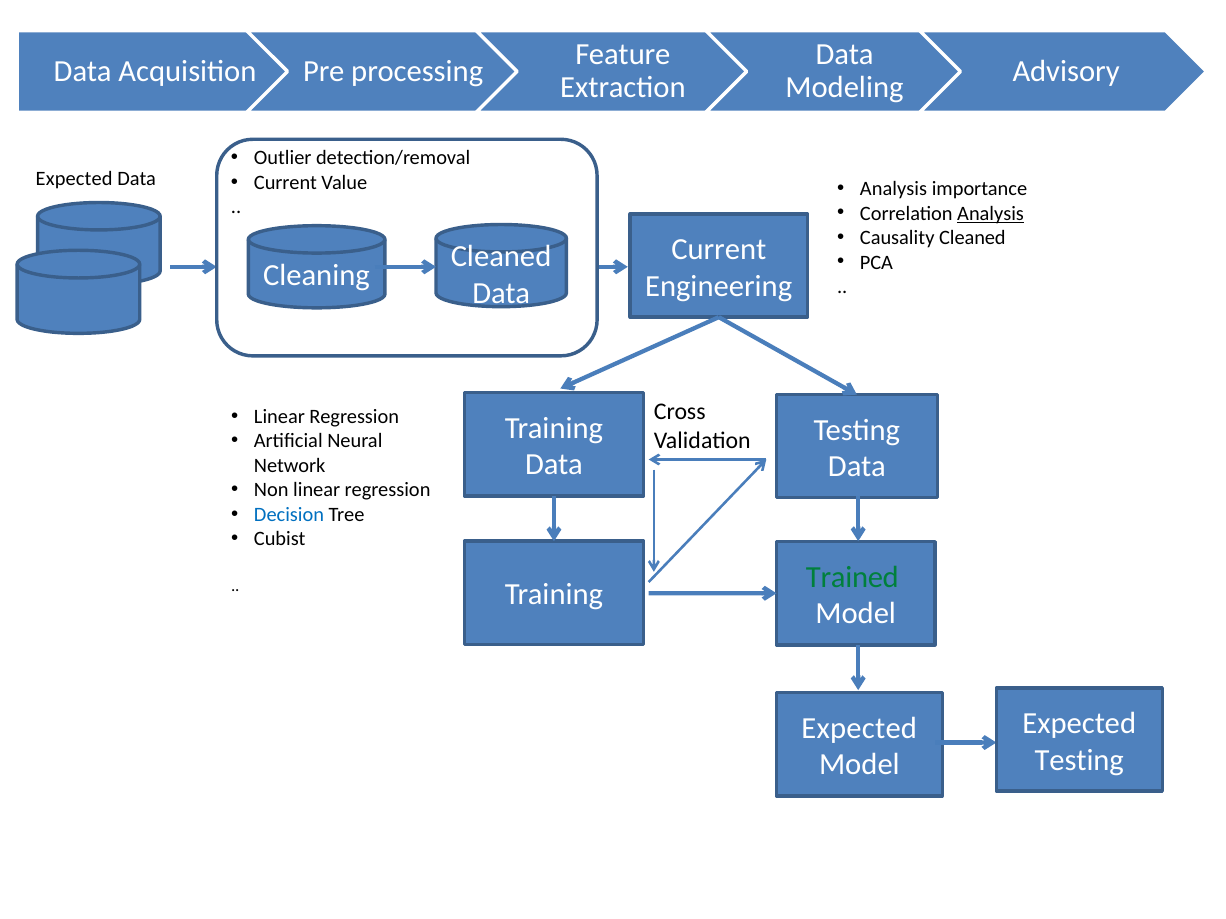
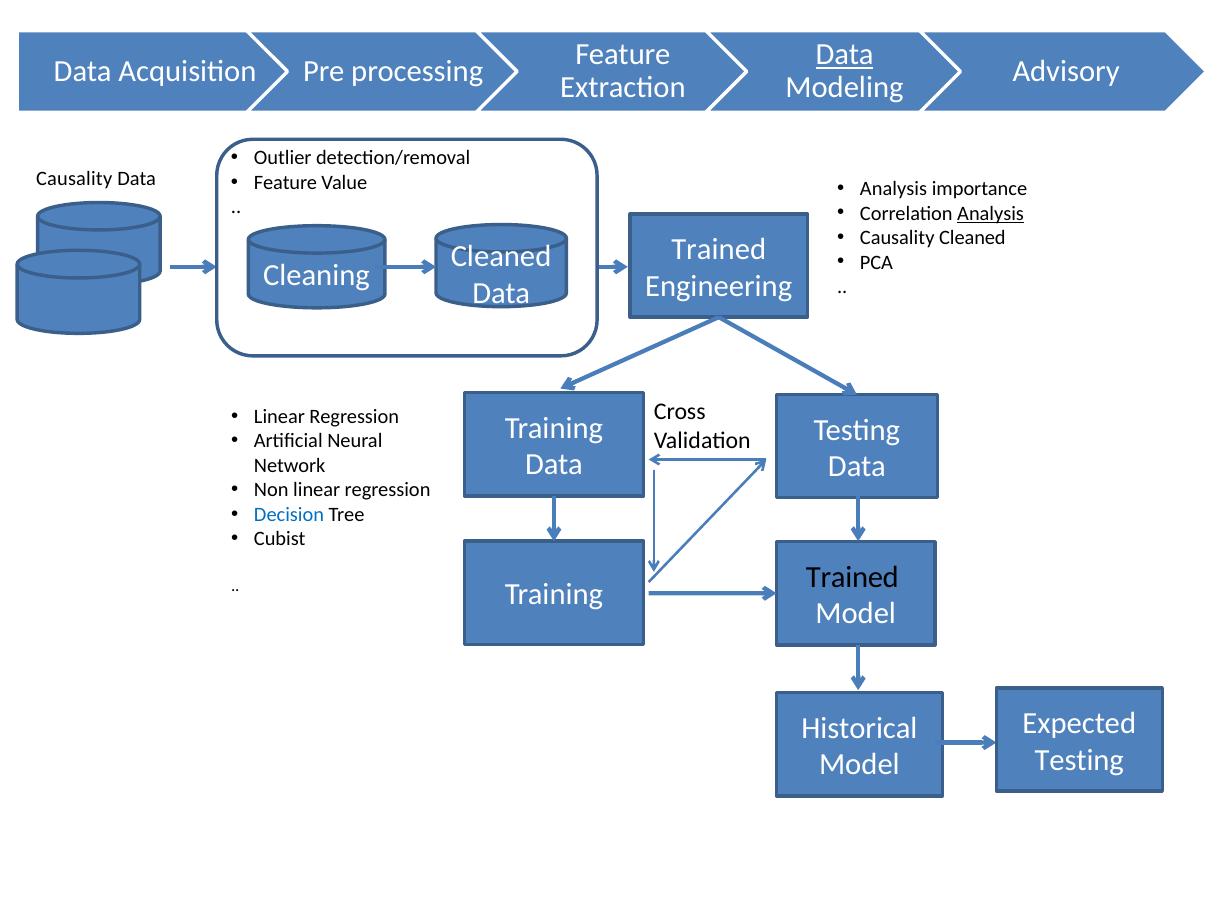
Data underline: none -> present (845, 55)
Expected: Expected -> Causality (74, 179)
Current: Current -> Feature (286, 183)
Current: Current -> Trained (719, 249)
Trained colour: green -> black (852, 577)
Expected: Expected -> Historical (859, 728)
